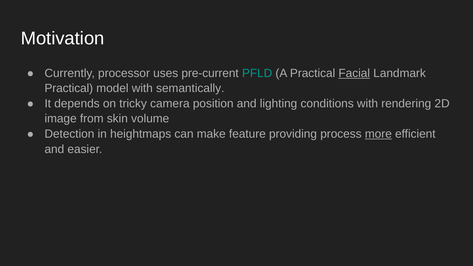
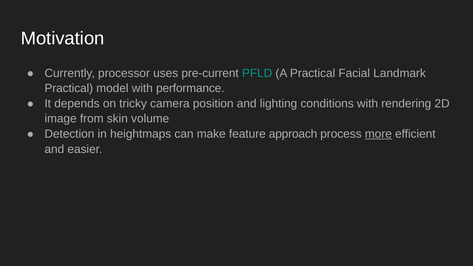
Facial underline: present -> none (354, 73)
semantically: semantically -> performance (190, 88)
providing: providing -> approach (293, 134)
